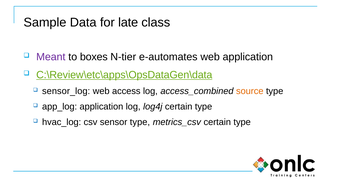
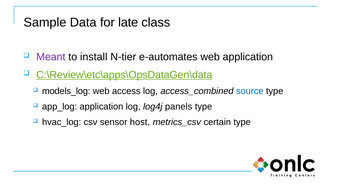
boxes: boxes -> install (94, 57)
sensor_log: sensor_log -> models_log (66, 91)
source colour: orange -> blue (250, 91)
log4j certain: certain -> panels (179, 106)
sensor type: type -> host (140, 122)
